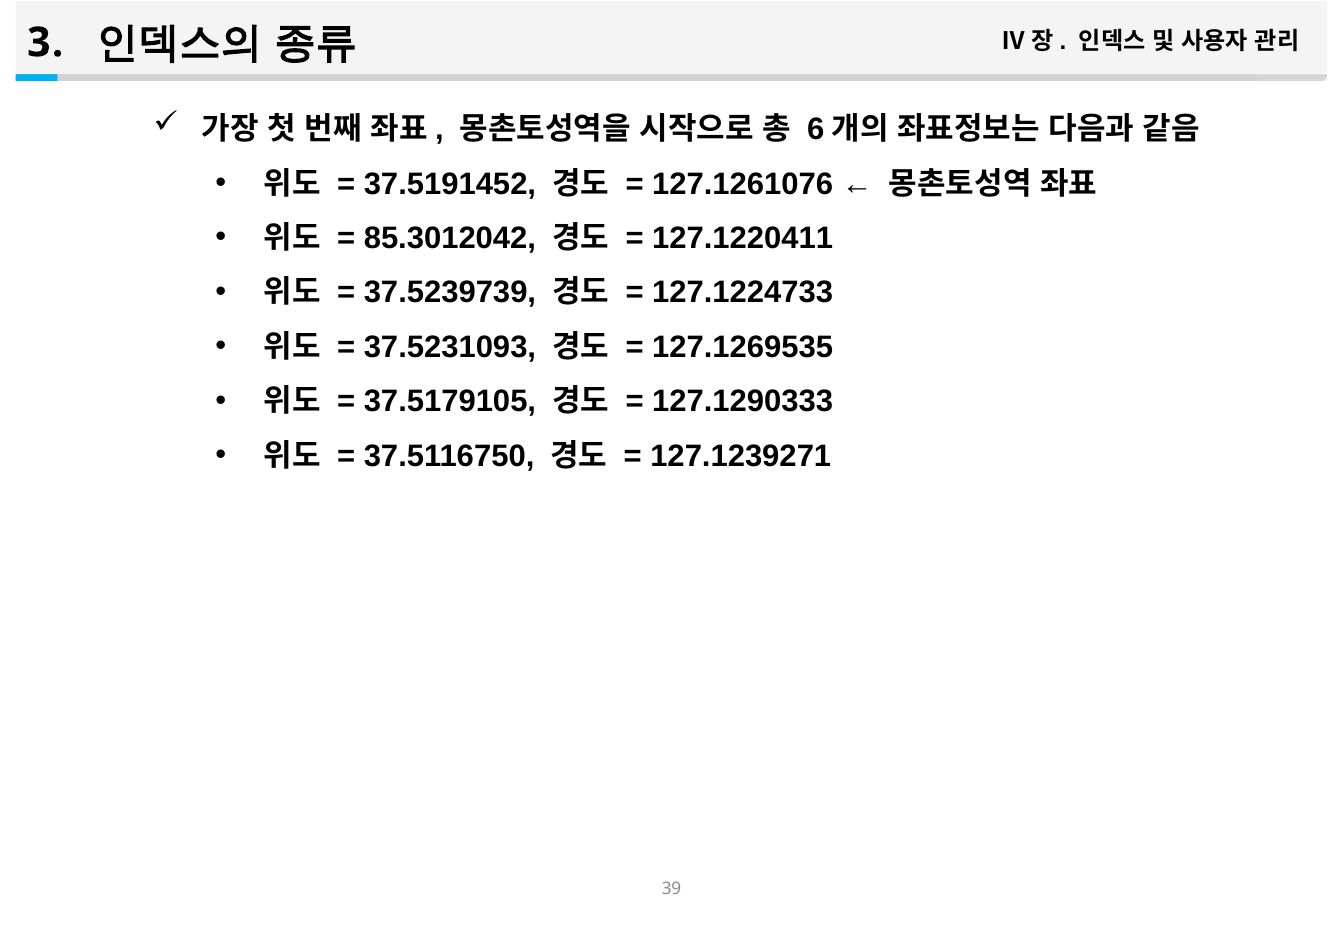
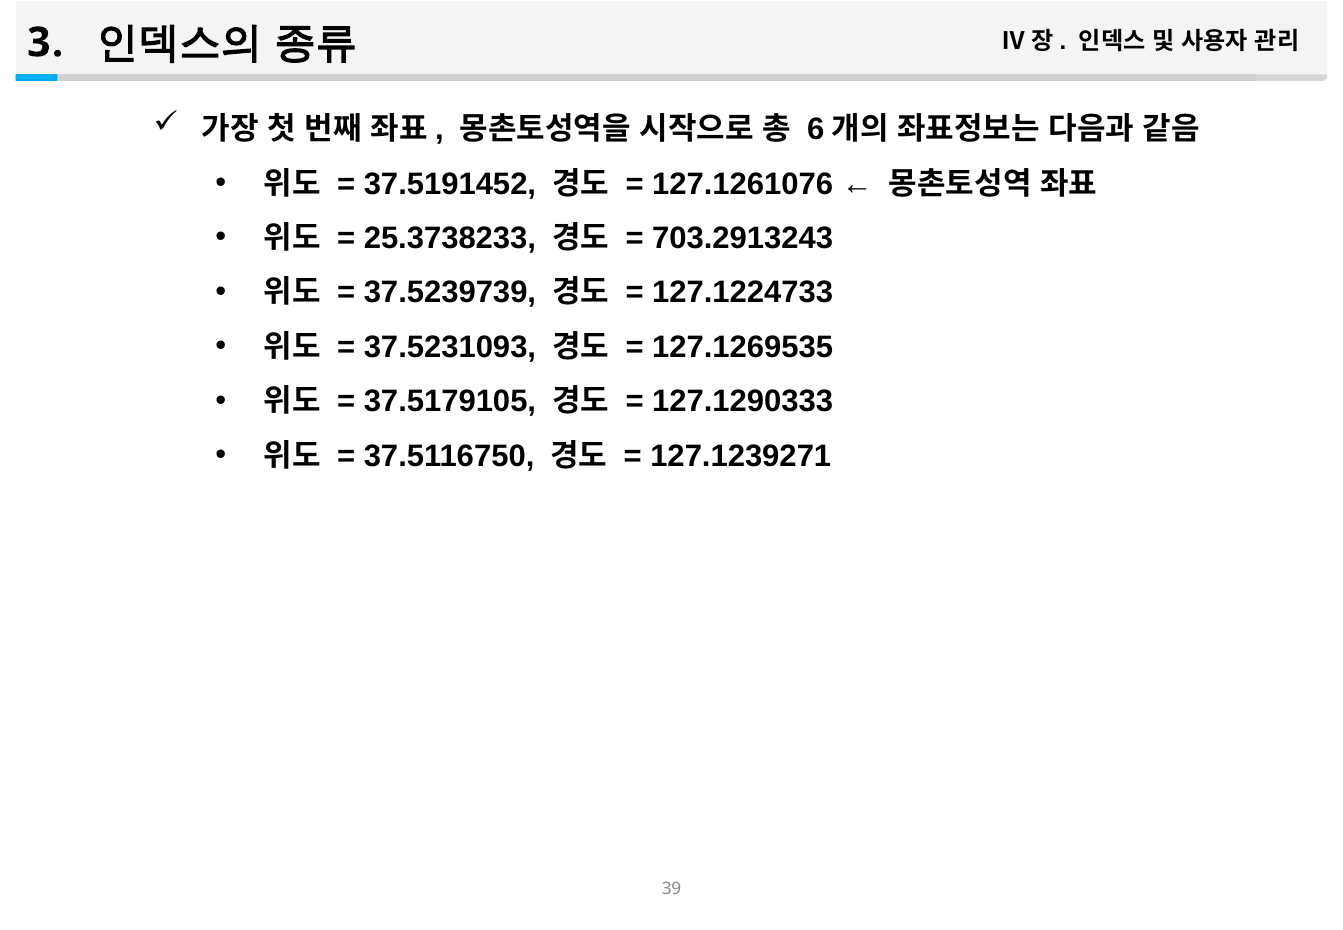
85.3012042: 85.3012042 -> 25.3738233 (450, 238)
127.1220411: 127.1220411 -> 703.2913243 (743, 238)
